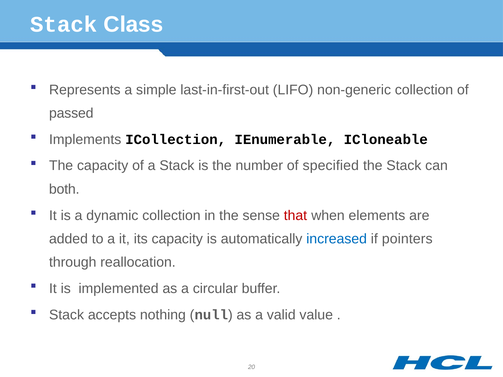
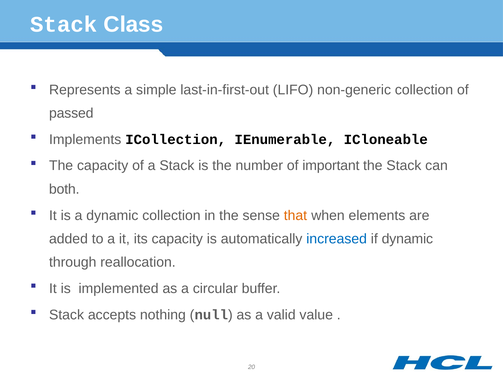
specified: specified -> important (331, 166)
that colour: red -> orange (295, 216)
if pointers: pointers -> dynamic (407, 239)
